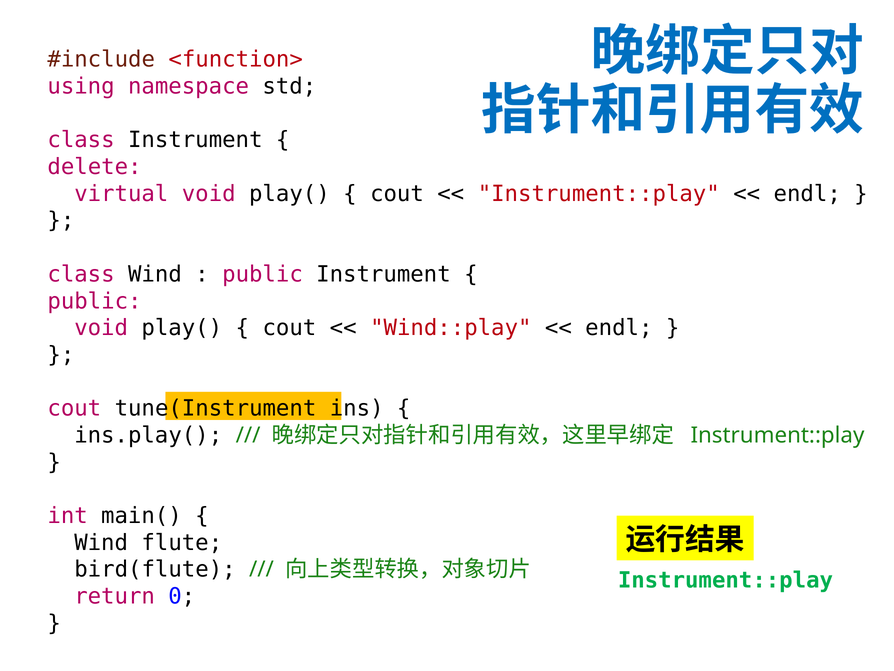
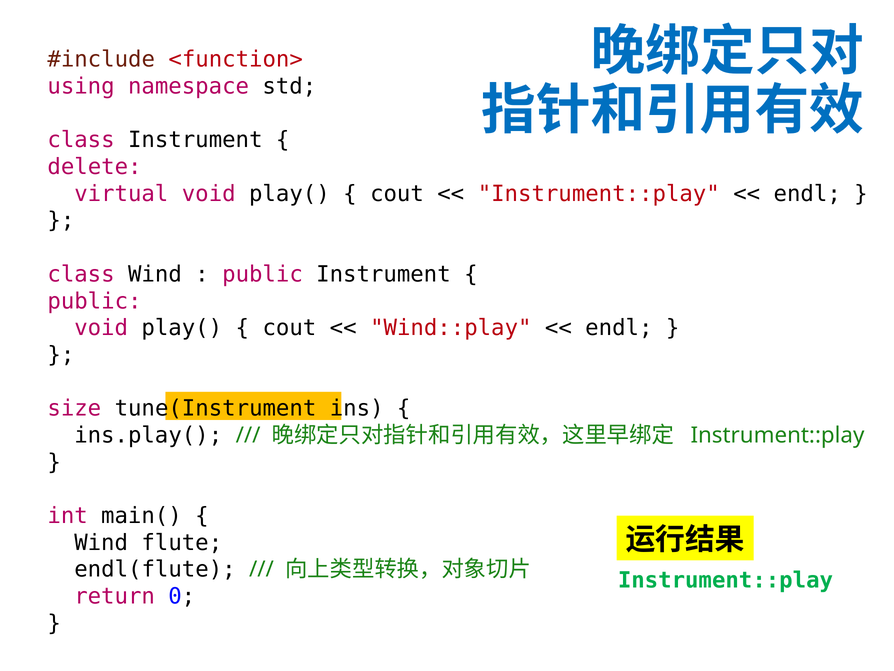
cout: cout -> size (74, 408)
bird(flute: bird(flute -> endl(flute (155, 569)
